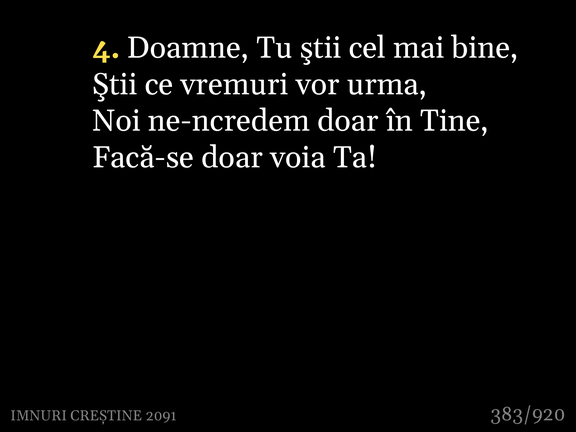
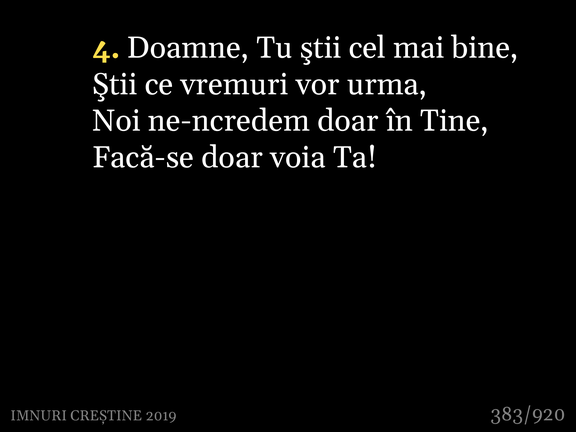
2091: 2091 -> 2019 (161, 416)
